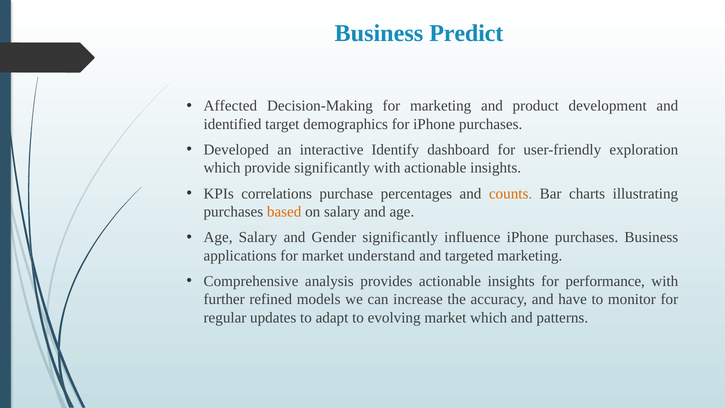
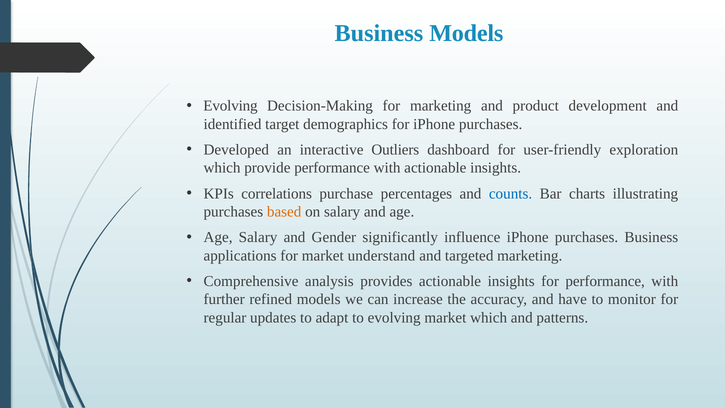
Business Predict: Predict -> Models (466, 33)
Affected: Affected -> Evolving (231, 106)
Identify: Identify -> Outliers (395, 150)
provide significantly: significantly -> performance (332, 168)
counts colour: orange -> blue (511, 194)
